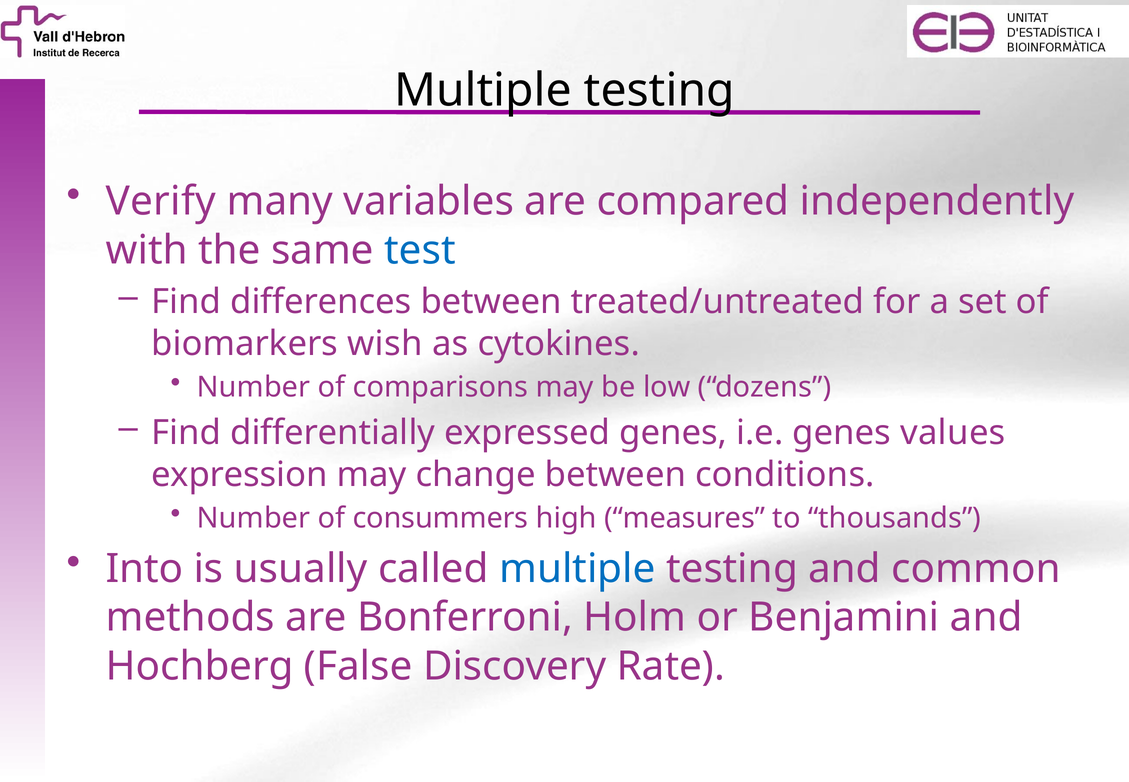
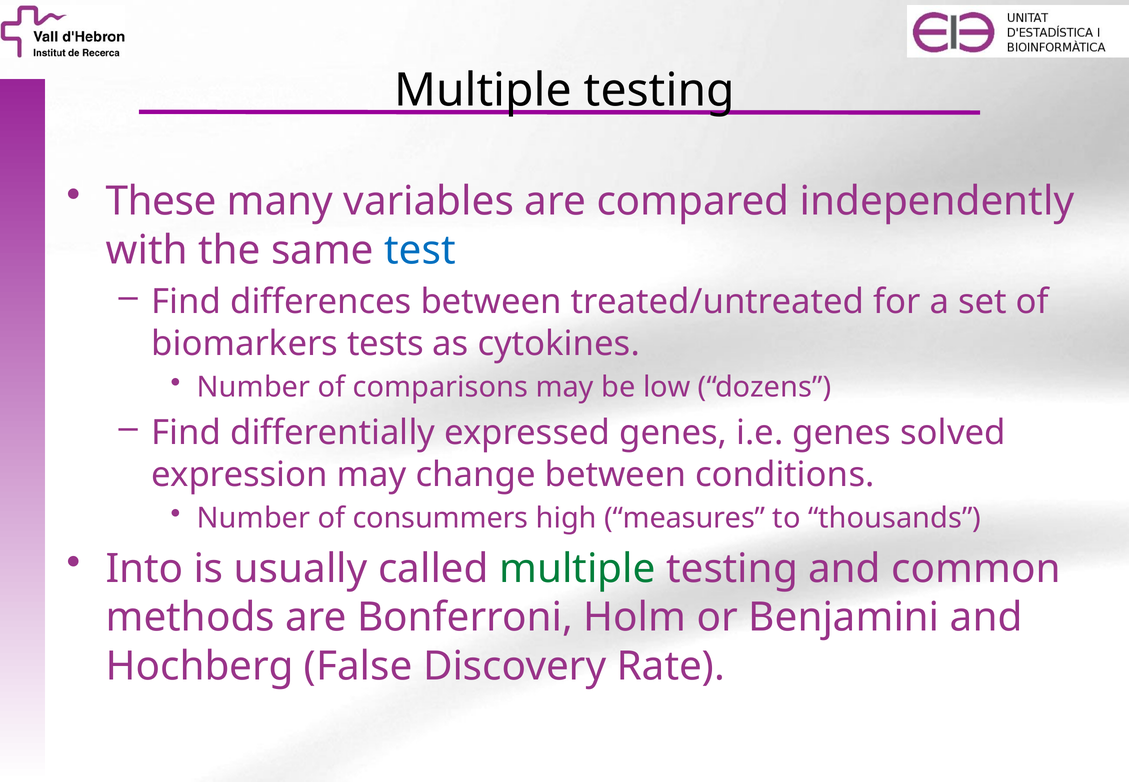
Verify: Verify -> These (161, 201)
wish: wish -> tests (385, 344)
values: values -> solved (953, 433)
multiple colour: blue -> green (577, 569)
